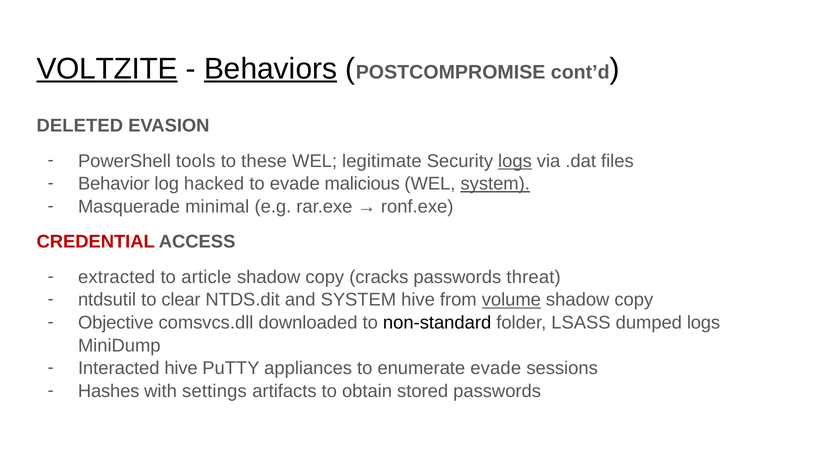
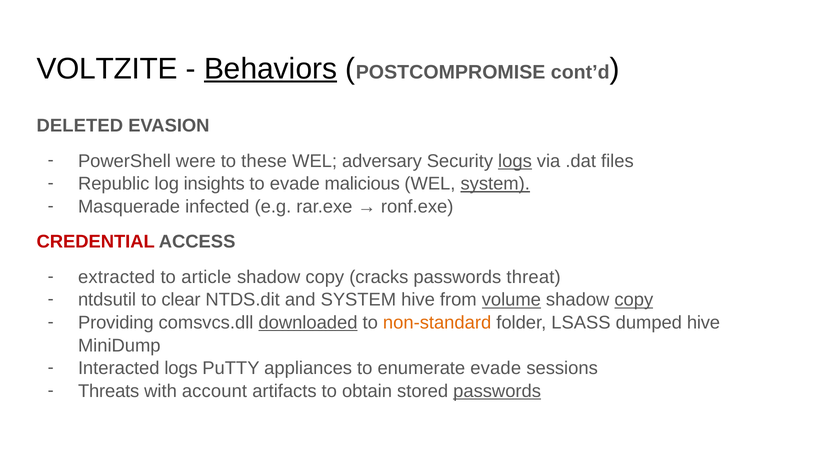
VOLTZITE underline: present -> none (107, 69)
tools: tools -> were (196, 161)
legitimate: legitimate -> adversary (382, 161)
Behavior: Behavior -> Republic (114, 184)
hacked: hacked -> insights (214, 184)
minimal: minimal -> infected (217, 207)
copy underline: none -> present (634, 300)
Objective: Objective -> Providing (116, 323)
downloaded underline: none -> present (308, 323)
non-standard colour: black -> orange (437, 323)
dumped logs: logs -> hive (703, 323)
Interacted hive: hive -> logs (181, 369)
Hashes: Hashes -> Threats (109, 392)
settings: settings -> account (214, 392)
passwords underline: none -> present (497, 392)
